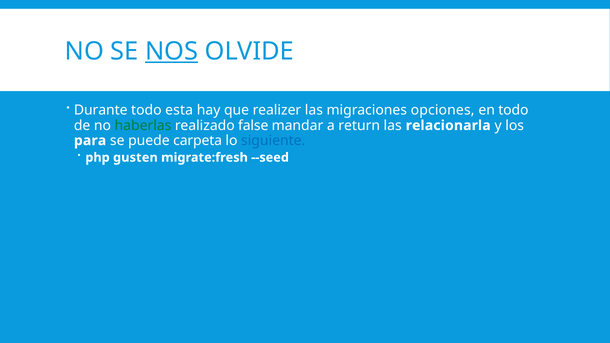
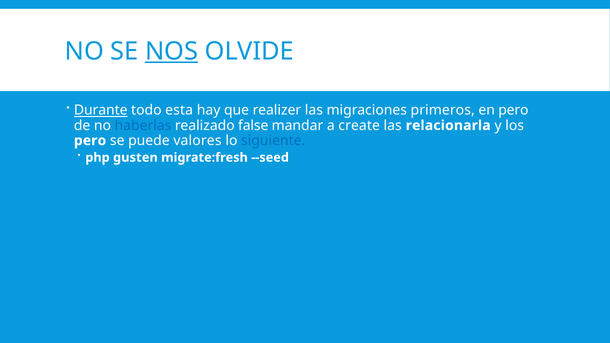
Durante underline: none -> present (101, 110)
opciones: opciones -> primeros (443, 110)
en todo: todo -> pero (513, 110)
haberlas colour: green -> blue (143, 125)
return: return -> create (359, 125)
para: para -> pero (90, 141)
carpeta: carpeta -> valores (197, 141)
